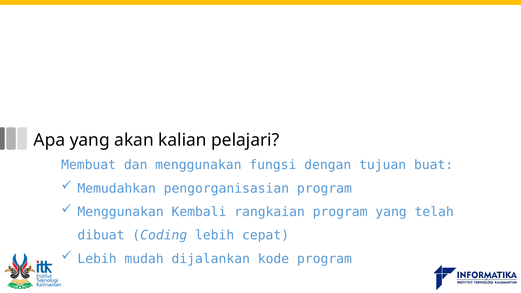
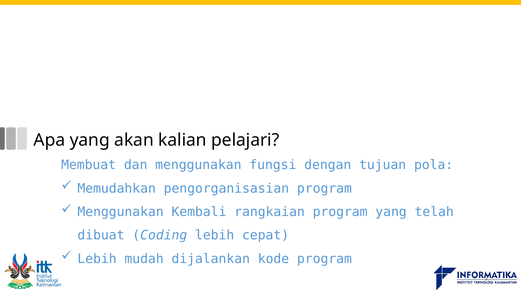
buat: buat -> pola (434, 165)
